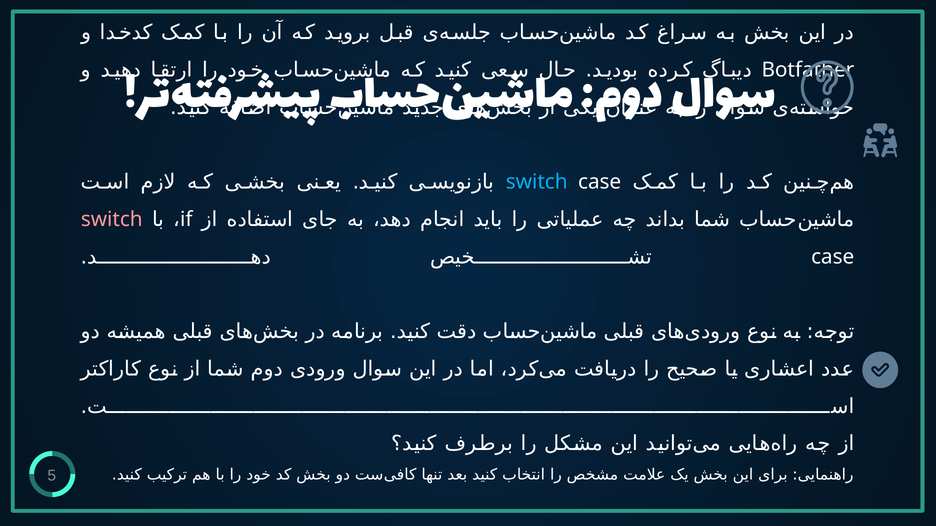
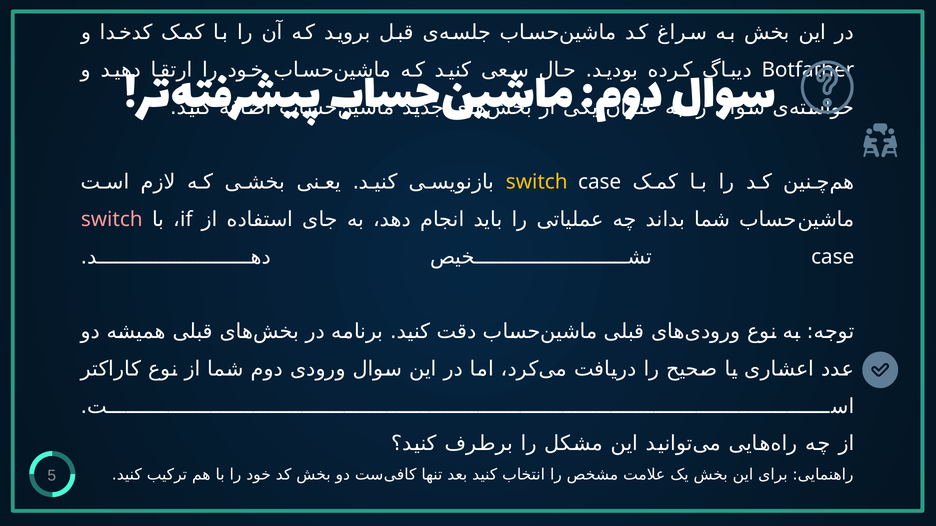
switch colour: light blue -> yellow (537, 182)
